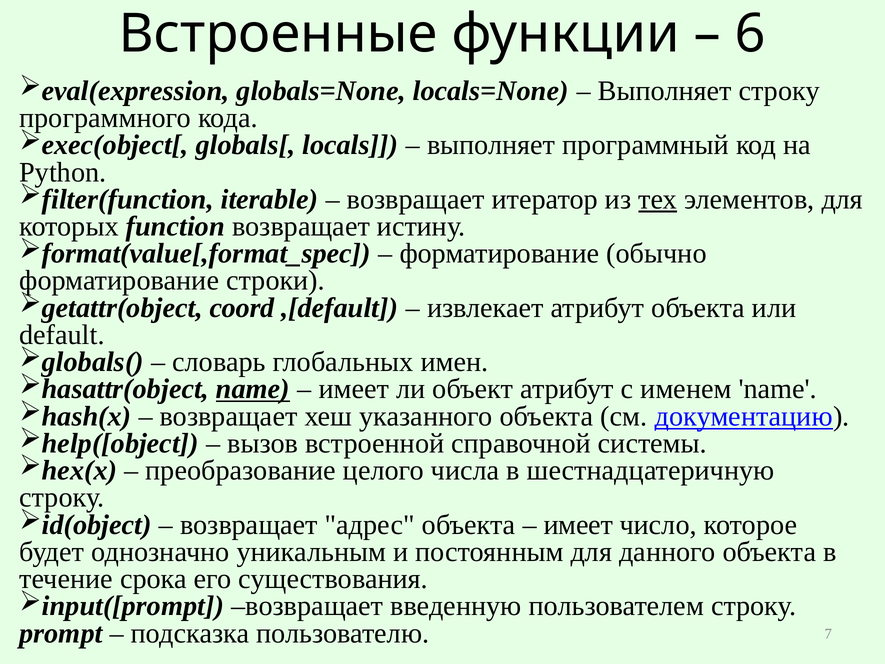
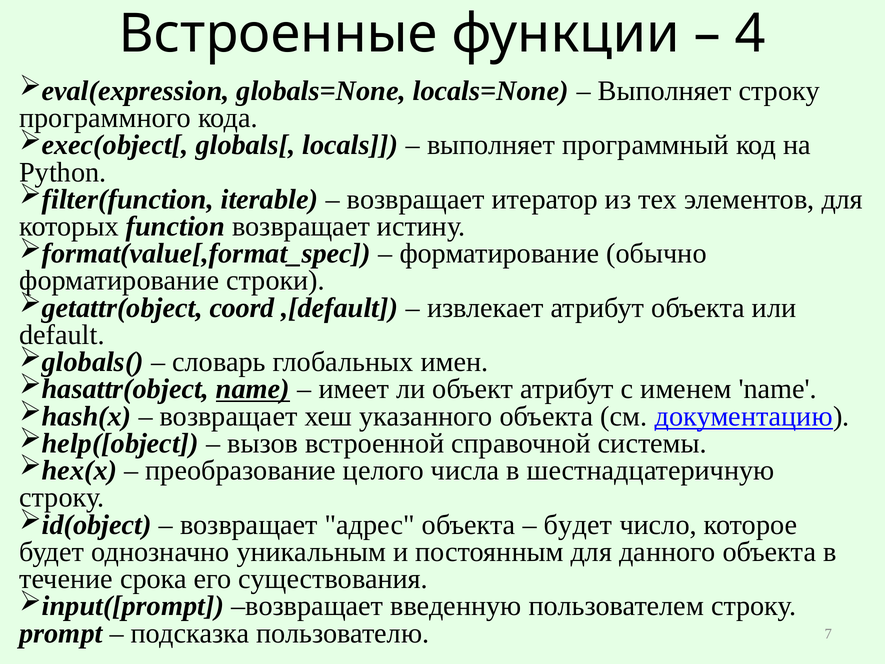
6: 6 -> 4 (750, 34)
тех underline: present -> none (658, 199)
имеет: имеет -> будет (578, 525)
